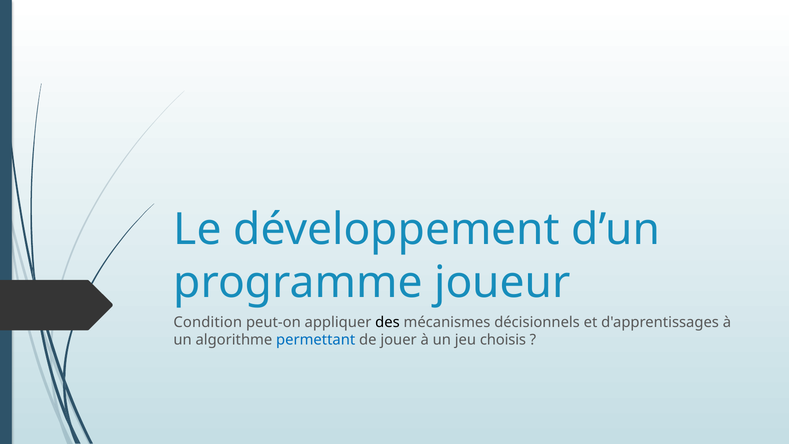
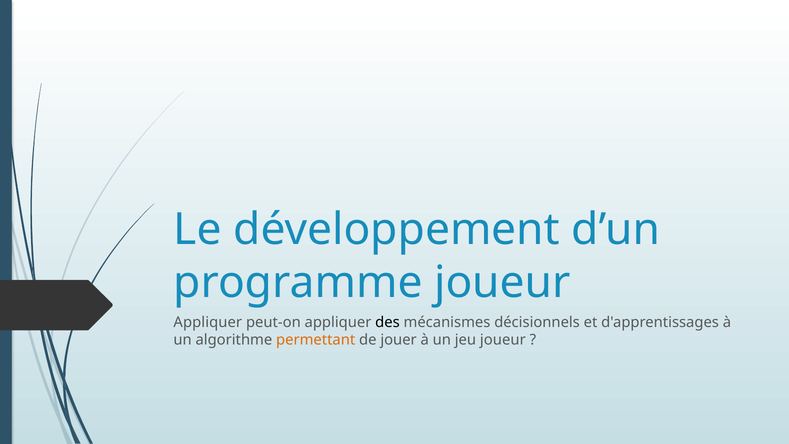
Condition: Condition -> Appliquer (208, 322)
permettant colour: blue -> orange (316, 340)
jeu choisis: choisis -> joueur (503, 340)
